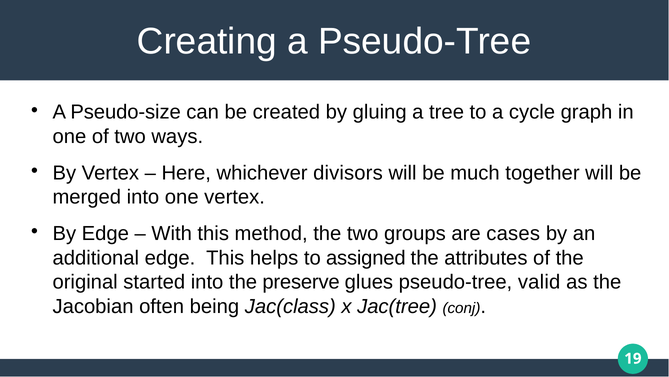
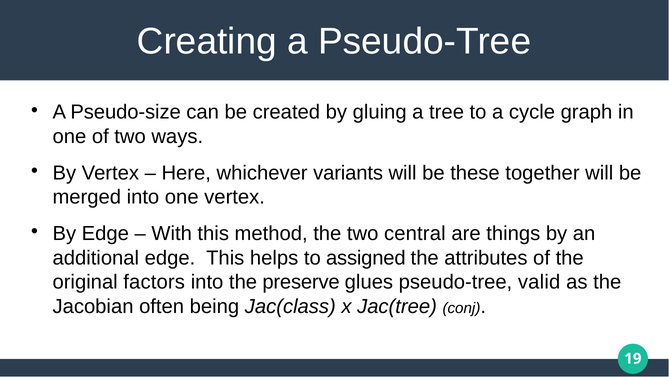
divisors: divisors -> variants (348, 173)
much: much -> these (475, 173)
groups: groups -> central (415, 233)
cases: cases -> things (513, 233)
started: started -> factors (154, 282)
